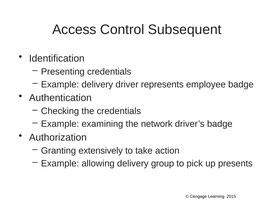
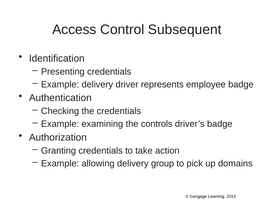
network: network -> controls (157, 124)
Granting extensively: extensively -> credentials (101, 150)
presents: presents -> domains (235, 163)
